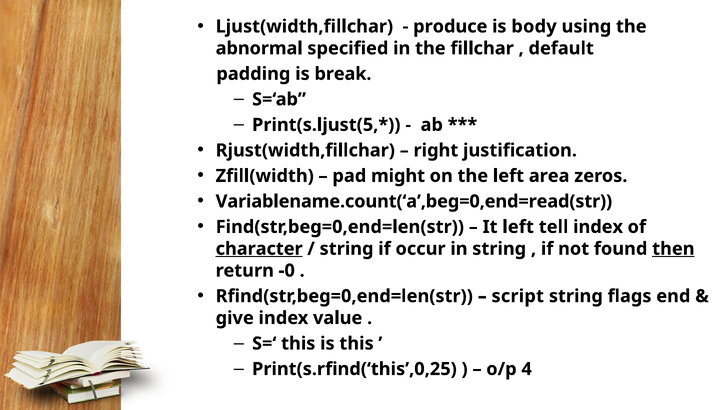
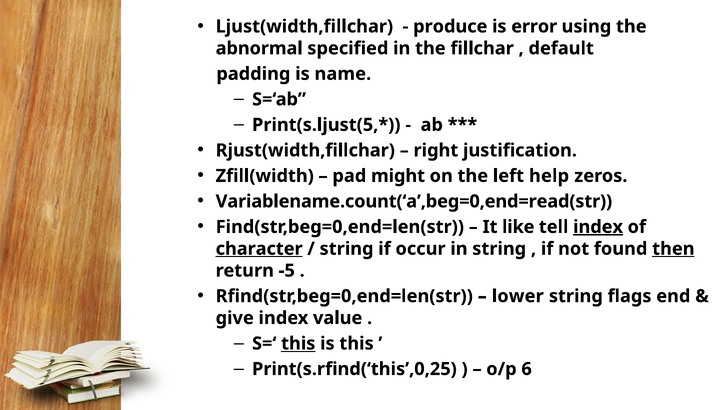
body: body -> error (534, 26)
break: break -> name (343, 74)
area: area -> help (549, 176)
It left: left -> like (518, 227)
index underline: none -> present (598, 227)
-0: -0 -> -5 (287, 270)
script: script -> lower (518, 296)
this underline: none -> present (298, 343)
4: 4 -> 6 (527, 369)
